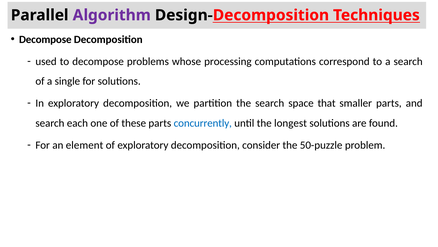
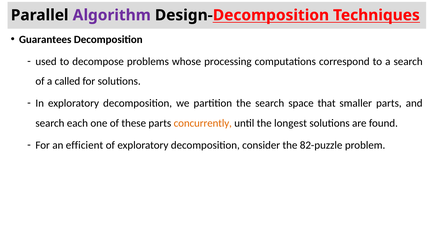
Decompose: Decompose -> Guarantees (45, 39)
single: single -> called (67, 81)
concurrently colour: blue -> orange (203, 123)
element: element -> efficient (85, 145)
50-puzzle: 50-puzzle -> 82-puzzle (321, 145)
